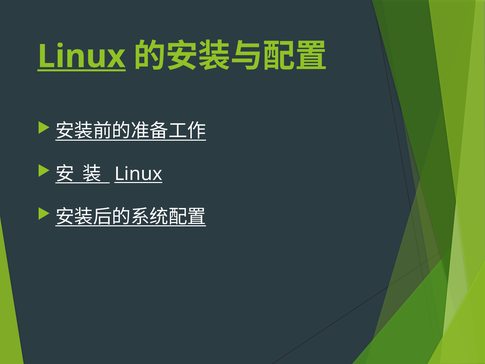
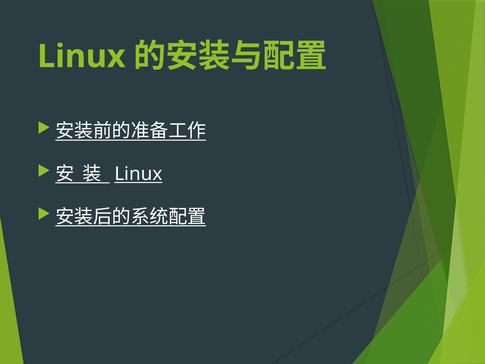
Linux underline: present -> none (81, 56)
